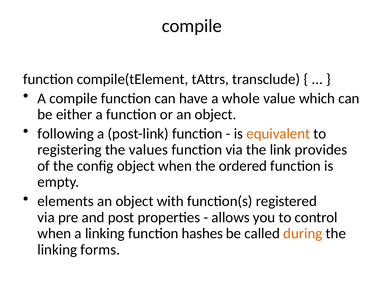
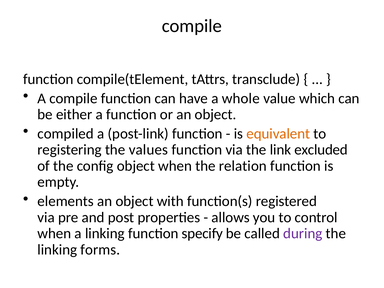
following: following -> compiled (66, 134)
provides: provides -> excluded (321, 150)
ordered: ordered -> relation (243, 166)
hashes: hashes -> specify (202, 234)
during colour: orange -> purple (303, 234)
